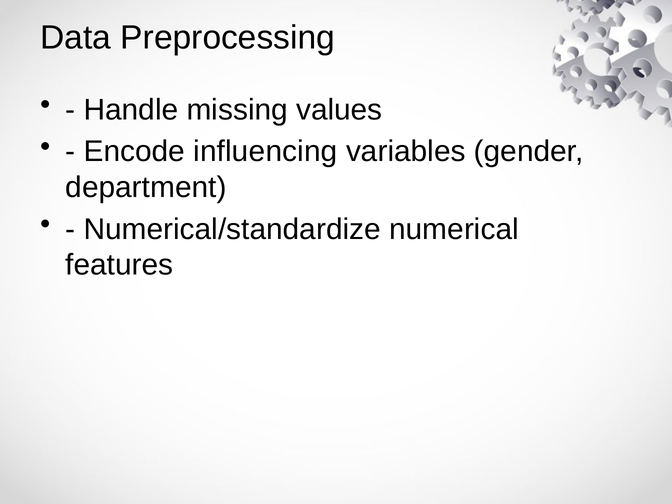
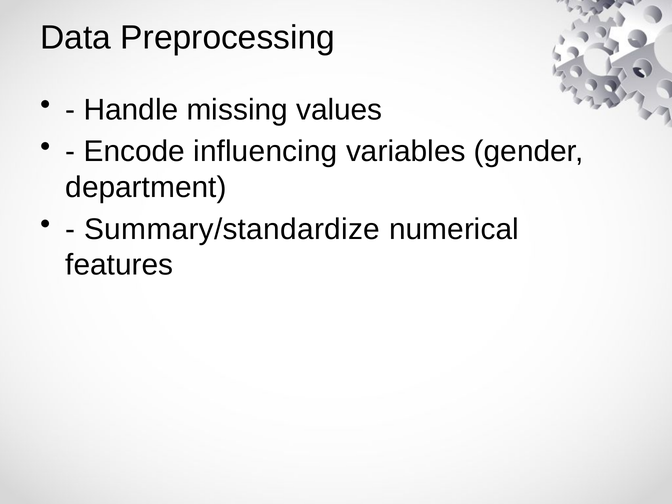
Numerical/standardize: Numerical/standardize -> Summary/standardize (232, 229)
